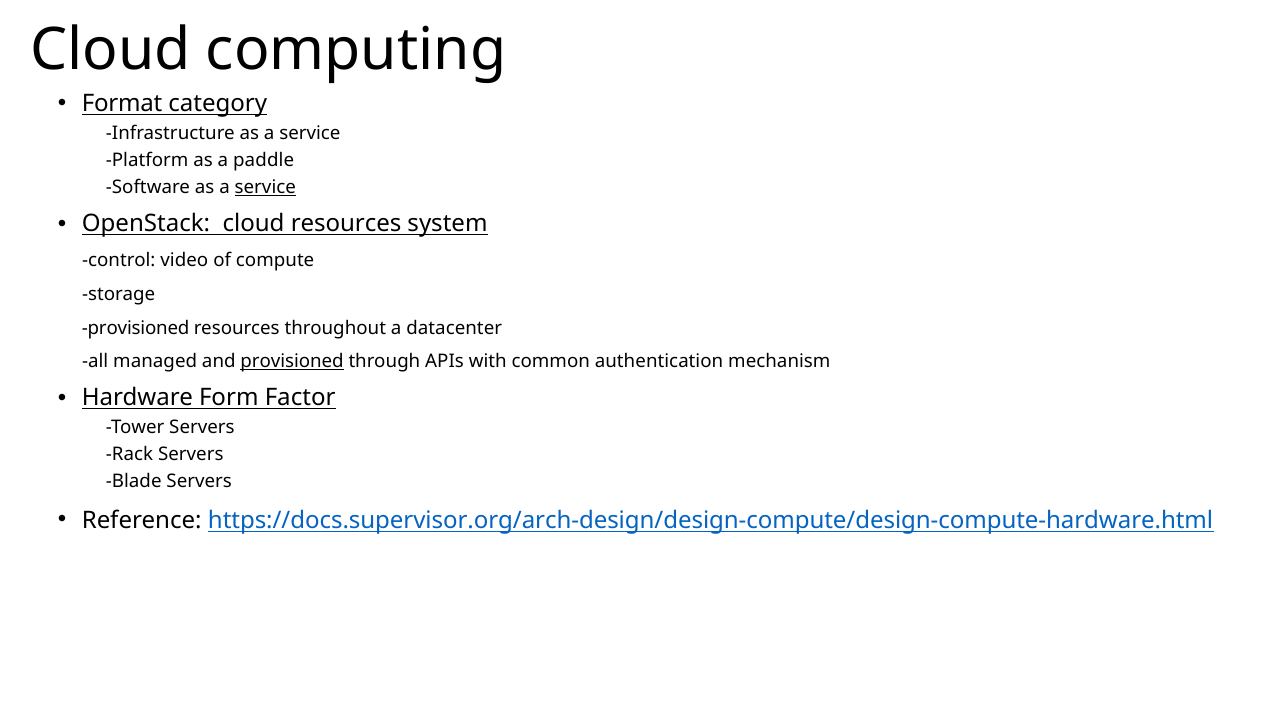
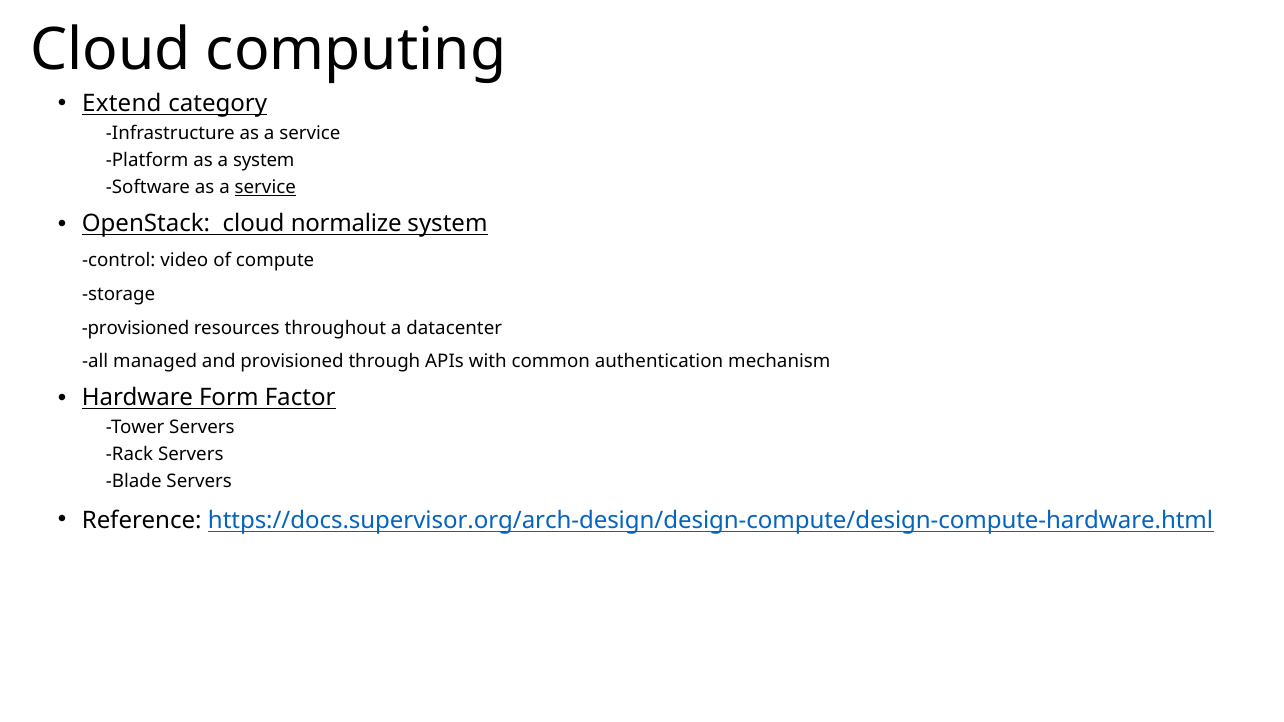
Format: Format -> Extend (122, 104)
a paddle: paddle -> system (264, 161)
cloud resources: resources -> normalize (346, 224)
provisioned underline: present -> none (292, 362)
